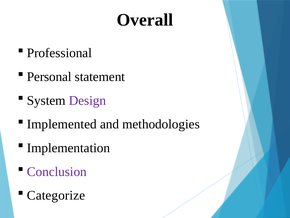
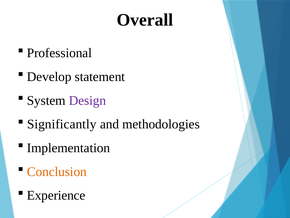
Personal: Personal -> Develop (49, 77)
Implemented: Implemented -> Significantly (62, 124)
Conclusion colour: purple -> orange (57, 171)
Categorize: Categorize -> Experience (56, 195)
